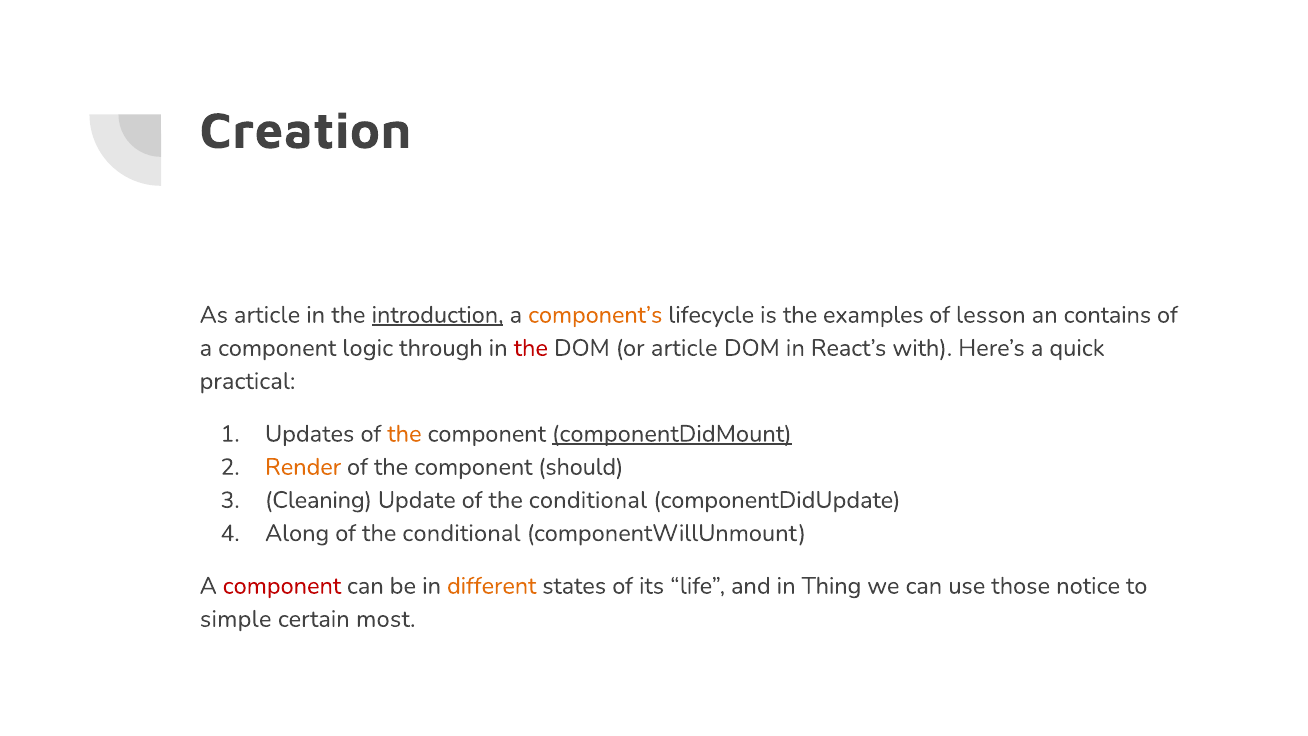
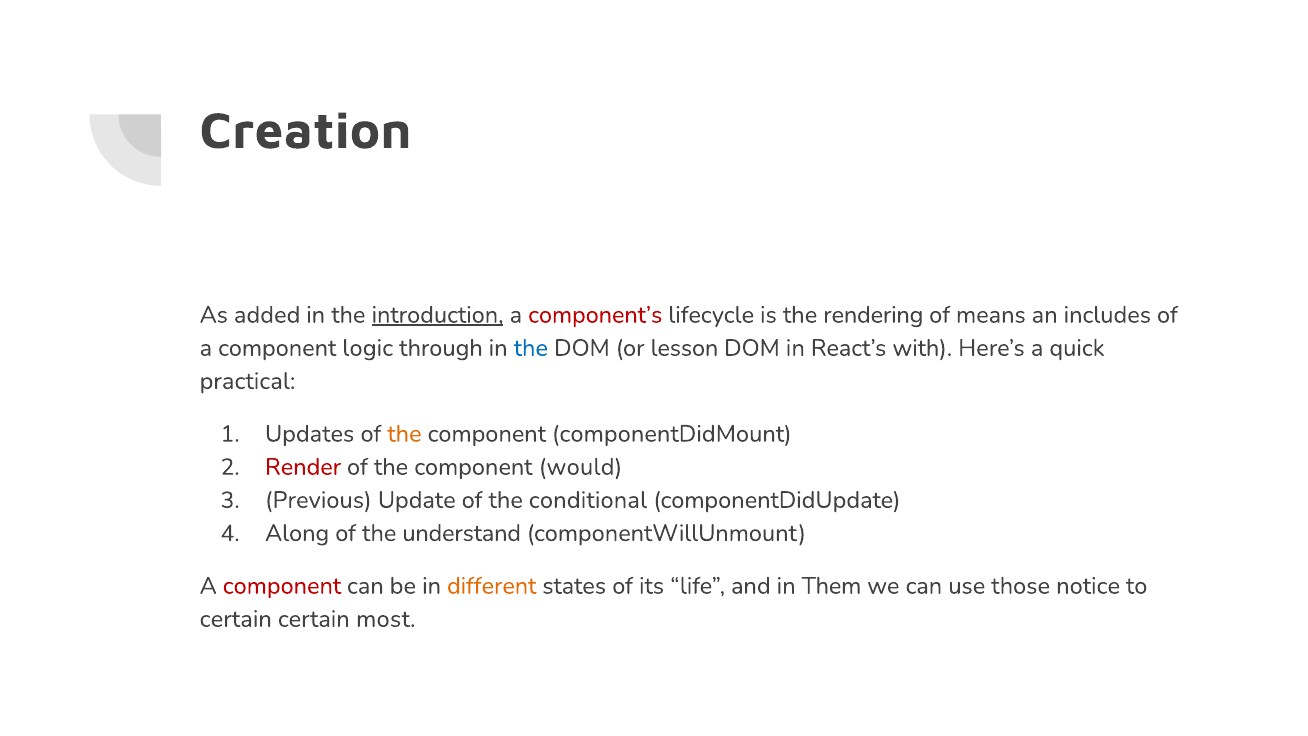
As article: article -> added (267, 315)
component’s colour: orange -> red (595, 315)
examples: examples -> rendering (873, 315)
lesson: lesson -> means (991, 315)
contains: contains -> includes (1107, 315)
the colour: red -> blue (531, 348)
or article: article -> lesson (684, 348)
componentDidMount underline: present -> none (672, 434)
Render colour: orange -> red (303, 467)
should: should -> would (581, 467)
Cleaning: Cleaning -> Previous (318, 500)
conditional: conditional -> understand (462, 533)
Thing: Thing -> Them (831, 586)
simple: simple -> certain (236, 619)
